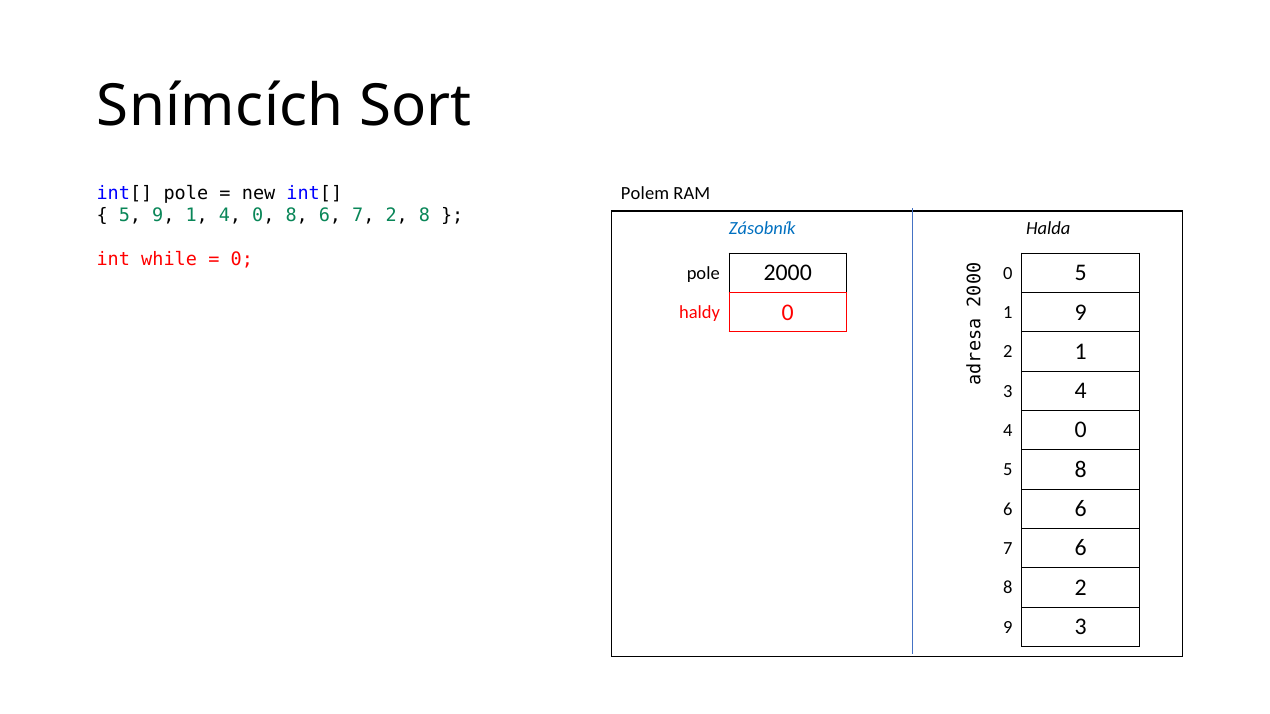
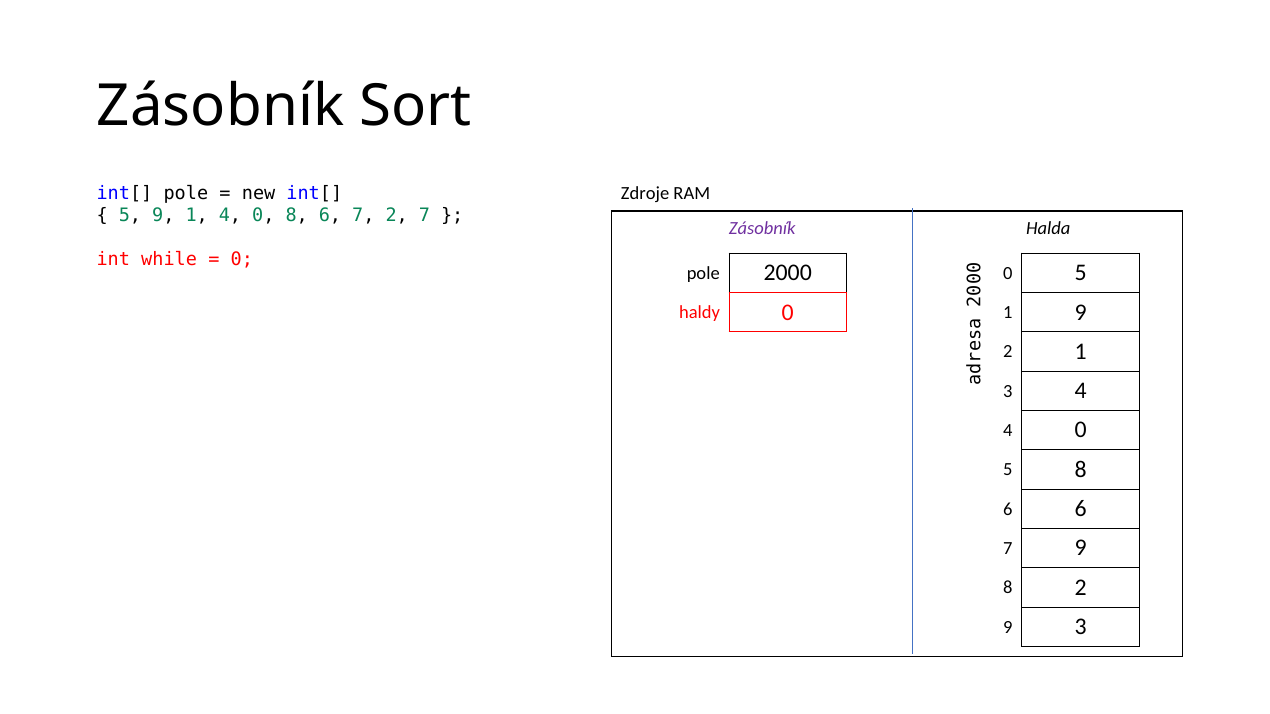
Snímcích: Snímcích -> Zásobník (221, 107)
Polem: Polem -> Zdroje (645, 193)
2 8: 8 -> 7 (424, 215)
Zásobník colour: blue -> purple (762, 228)
7 6: 6 -> 9 (1081, 548)
